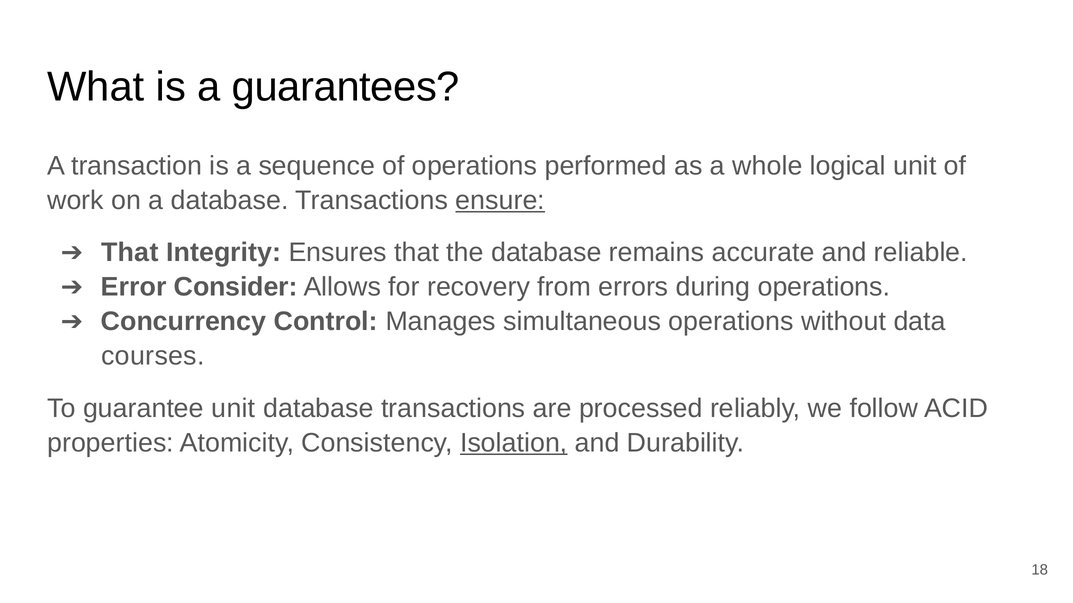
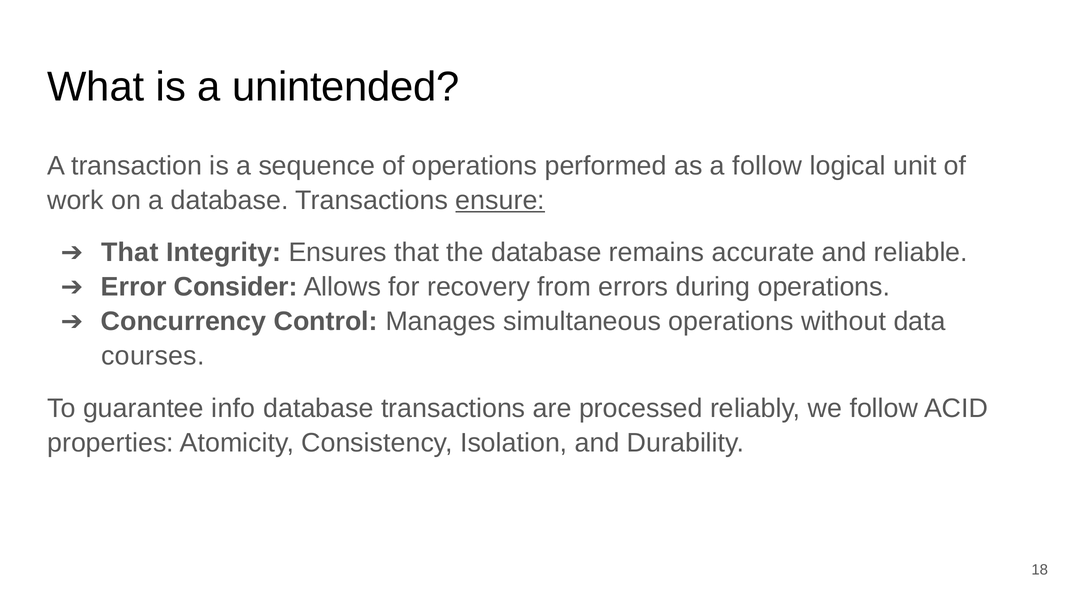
guarantees: guarantees -> unintended (346, 87)
a whole: whole -> follow (767, 166)
guarantee unit: unit -> info (233, 409)
Isolation underline: present -> none (514, 443)
